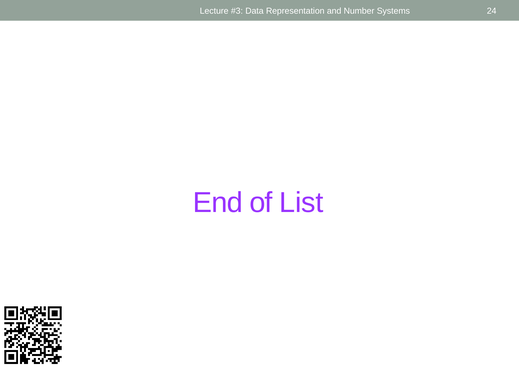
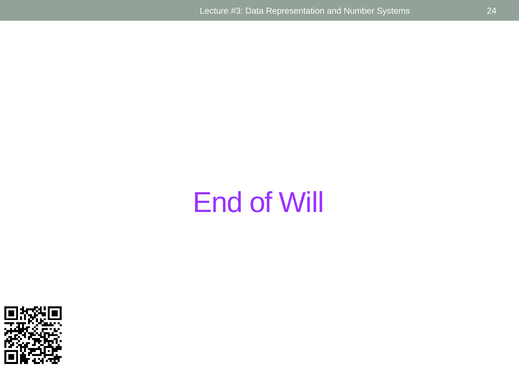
List: List -> Will (301, 203)
